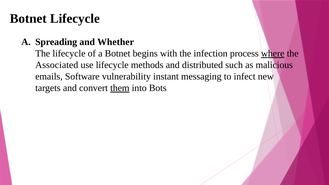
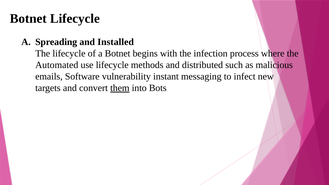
Whether: Whether -> Installed (116, 42)
where underline: present -> none (273, 54)
Associated: Associated -> Automated (57, 65)
